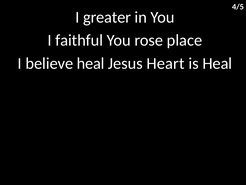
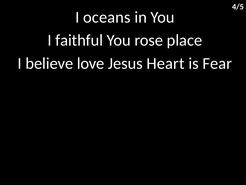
greater: greater -> oceans (107, 17)
believe heal: heal -> love (91, 63)
is Heal: Heal -> Fear (217, 63)
